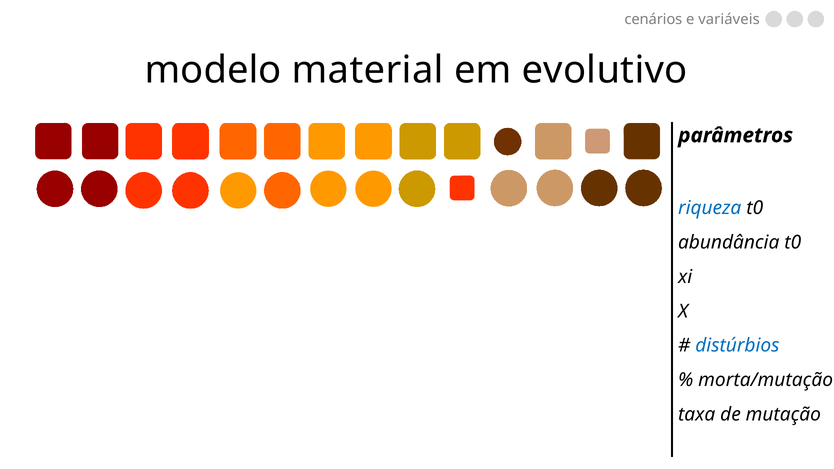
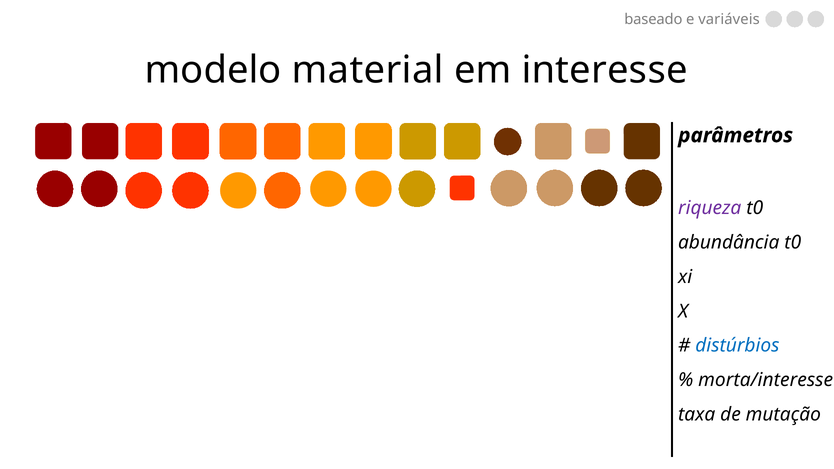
cenários: cenários -> baseado (653, 20)
evolutivo: evolutivo -> interesse (605, 70)
riqueza colour: blue -> purple (710, 208)
morta/mutação: morta/mutação -> morta/interesse (766, 380)
